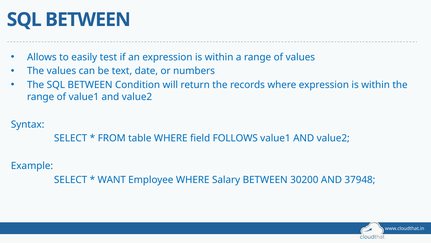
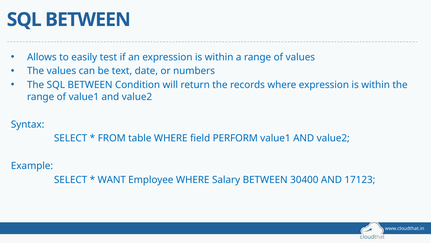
FOLLOWS: FOLLOWS -> PERFORM (235, 138)
30200: 30200 -> 30400 (304, 179)
37948: 37948 -> 17123 (360, 179)
